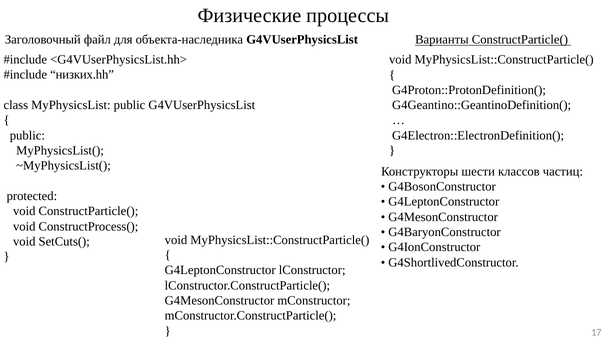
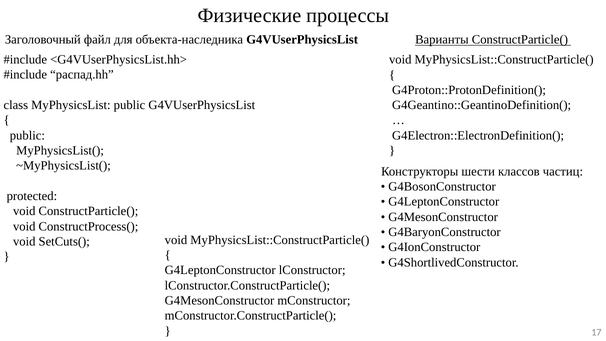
низких.hh: низких.hh -> распад.hh (82, 75)
